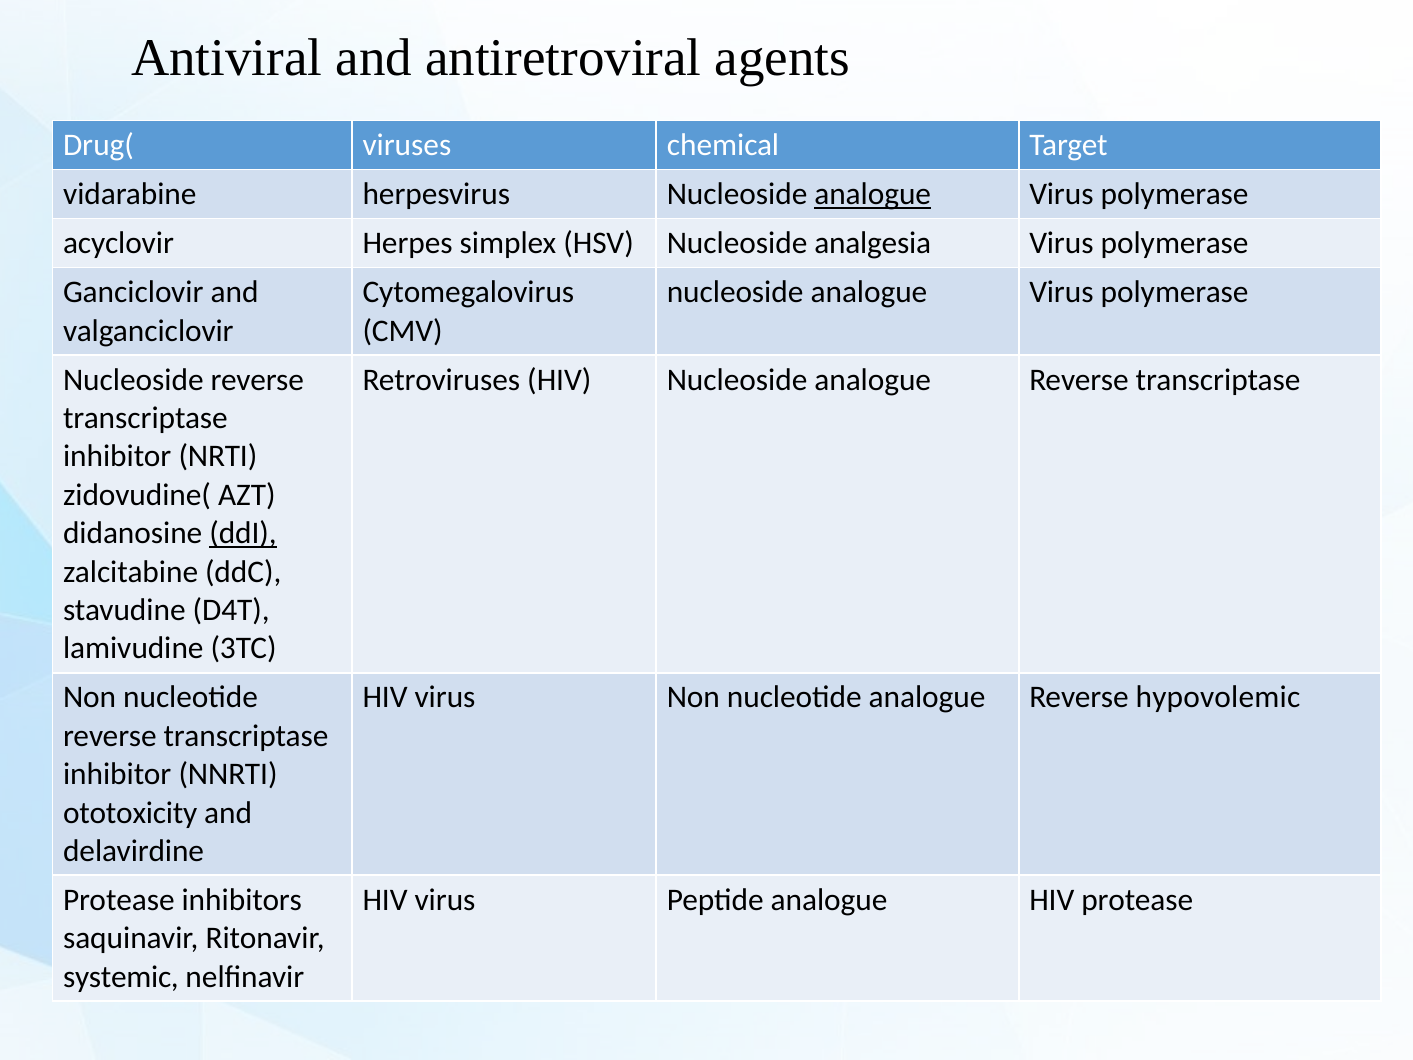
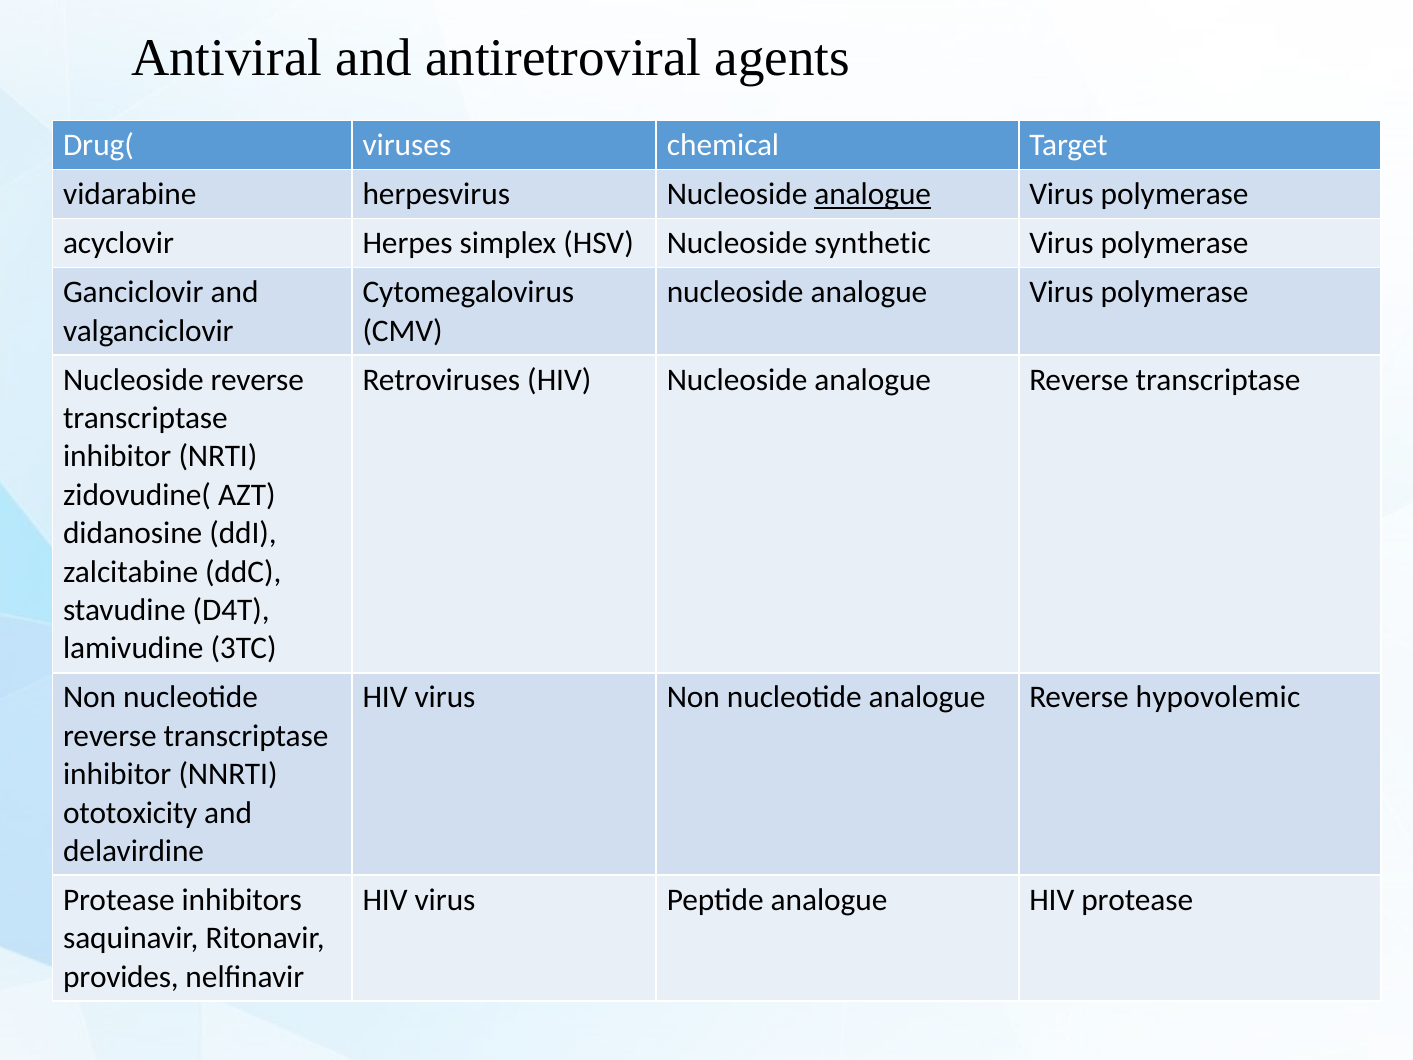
analgesia: analgesia -> synthetic (873, 243)
ddI underline: present -> none (243, 533)
systemic: systemic -> provides (121, 977)
